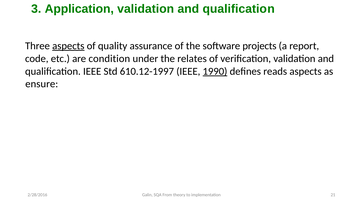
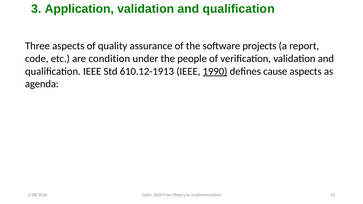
aspects underline: present -> none (68, 46)
relates: relates -> people (192, 59)
610.12-1997: 610.12-1997 -> 610.12-1913 (147, 71)
reads: reads -> cause (275, 71)
ensure: ensure -> agenda (42, 84)
